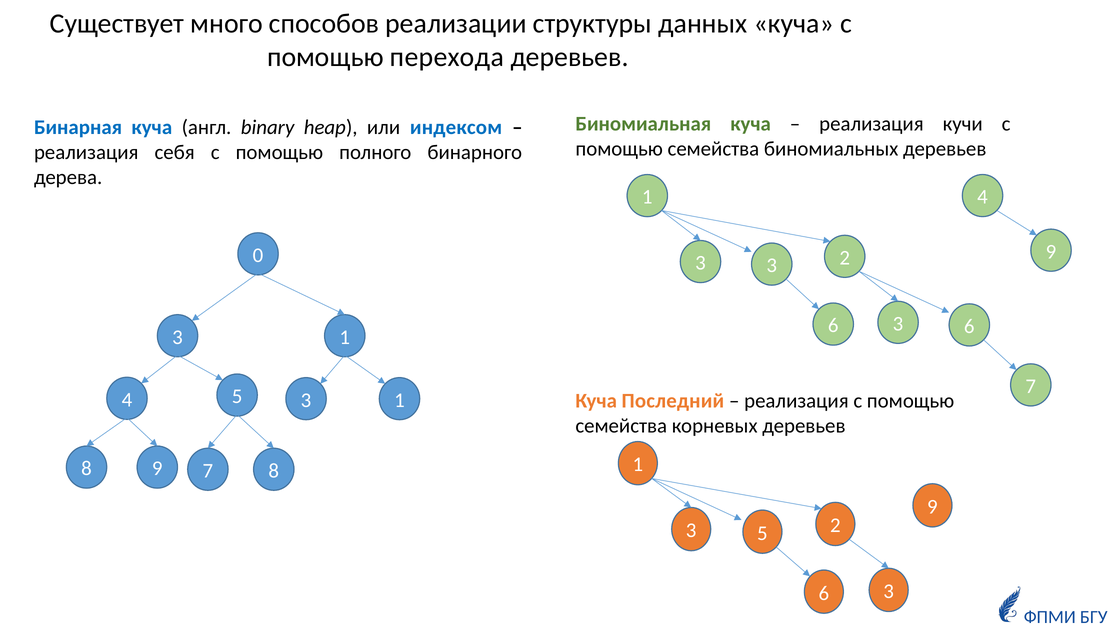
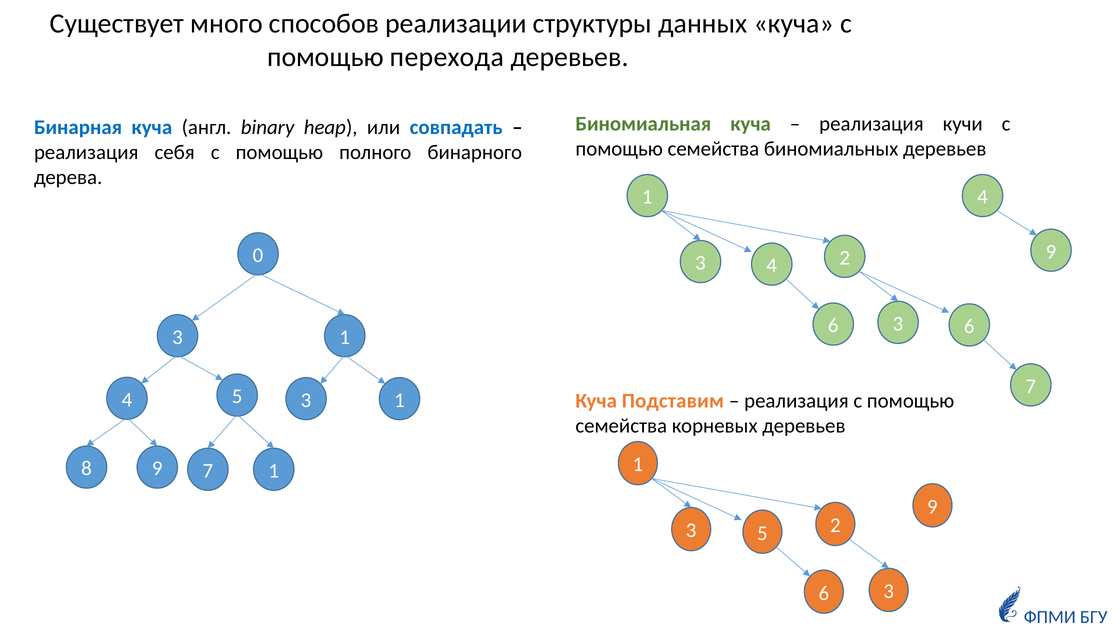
индекcом: индекcом -> совпадать (456, 127)
3 3: 3 -> 4 (772, 266)
Последний: Последний -> Подставим (673, 401)
8: 8 -> 1 (274, 471)
